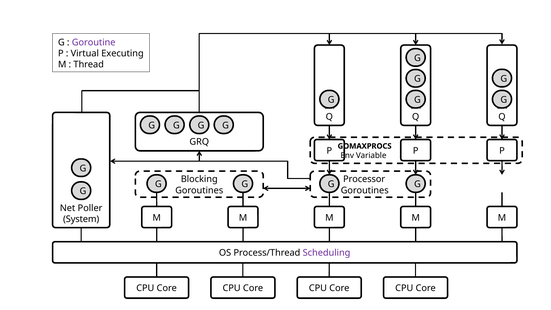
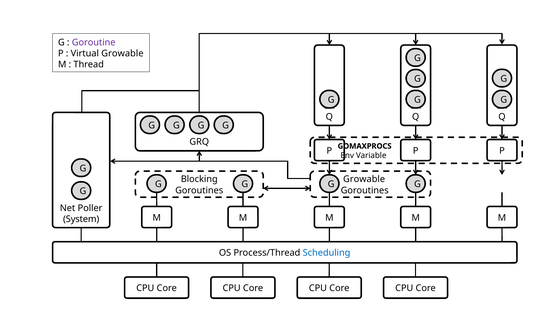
Virtual Executing: Executing -> Growable (122, 53)
Processor: Processor -> Growable (364, 179)
Scheduling colour: purple -> blue (327, 253)
